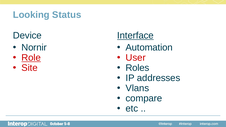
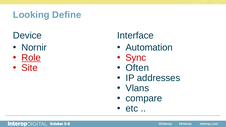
Status: Status -> Define (67, 15)
Interface underline: present -> none (135, 36)
User: User -> Sync (136, 58)
Roles: Roles -> Often (137, 68)
